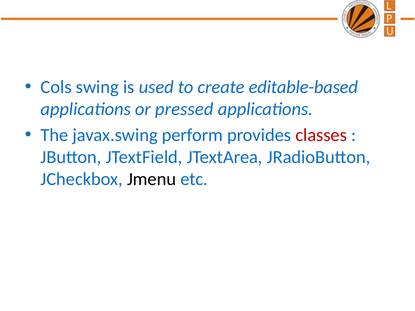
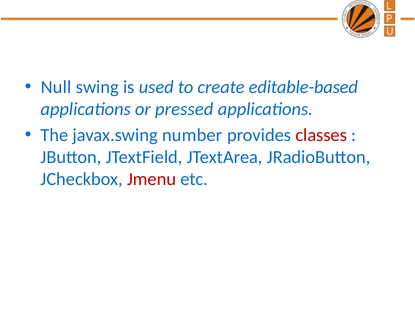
Cols: Cols -> Null (56, 87)
perform: perform -> number (192, 135)
Jmenu colour: black -> red (152, 179)
